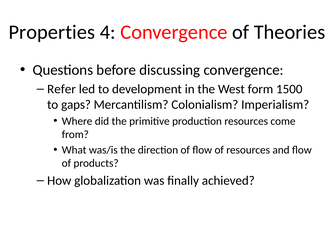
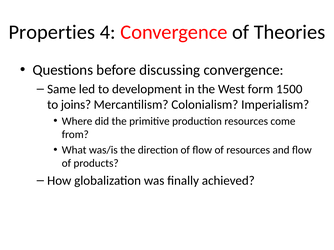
Refer: Refer -> Same (62, 89)
gaps: gaps -> joins (76, 105)
